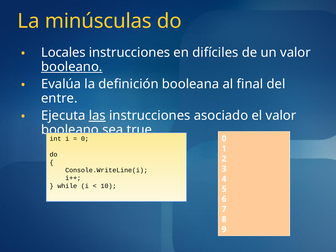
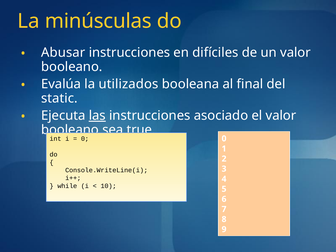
Locales: Locales -> Abusar (63, 53)
booleano underline: present -> none (72, 67)
definición: definición -> utilizados (128, 84)
entre: entre -> static (59, 98)
